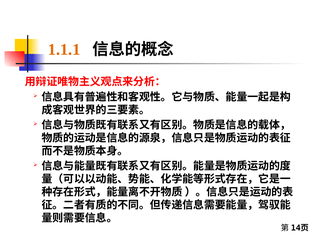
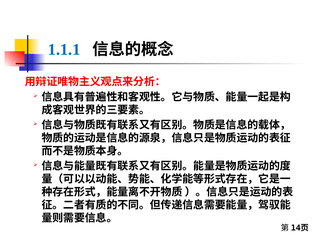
1.1.1 colour: orange -> blue (64, 50)
